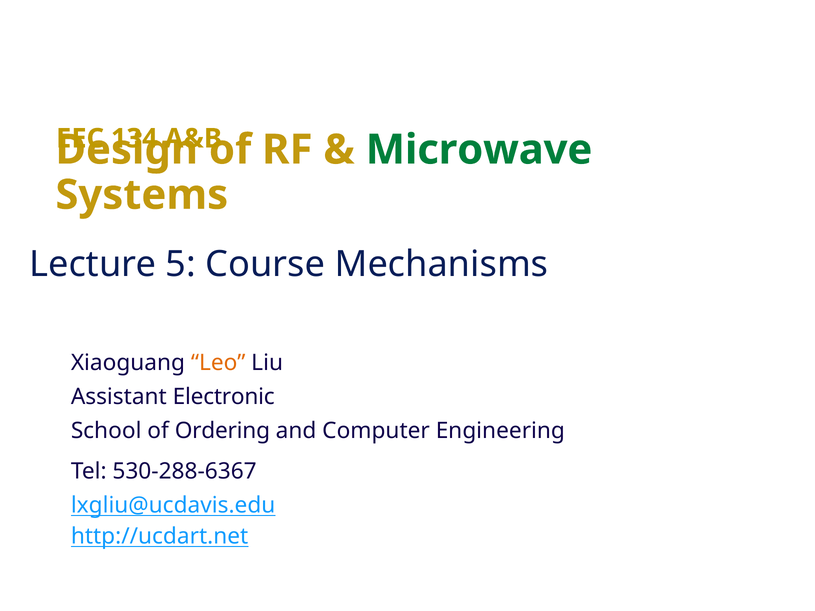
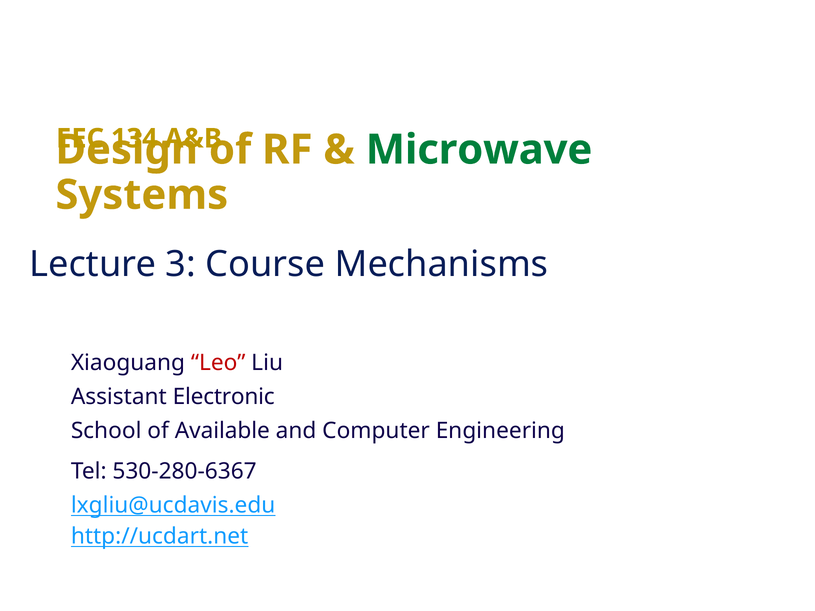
5: 5 -> 3 (181, 265)
Leo colour: orange -> red (218, 363)
Ordering: Ordering -> Available (222, 431)
530-288-6367: 530-288-6367 -> 530-280-6367 (185, 471)
